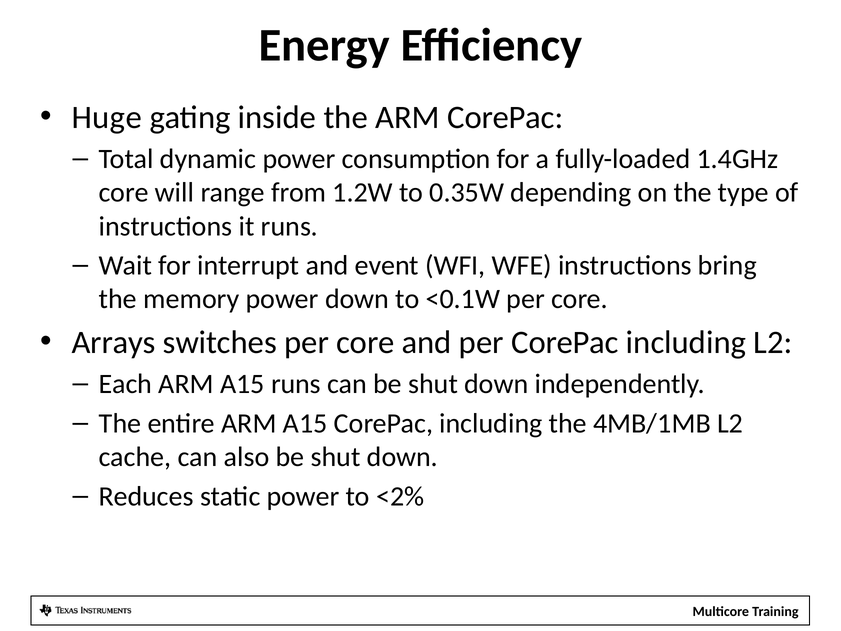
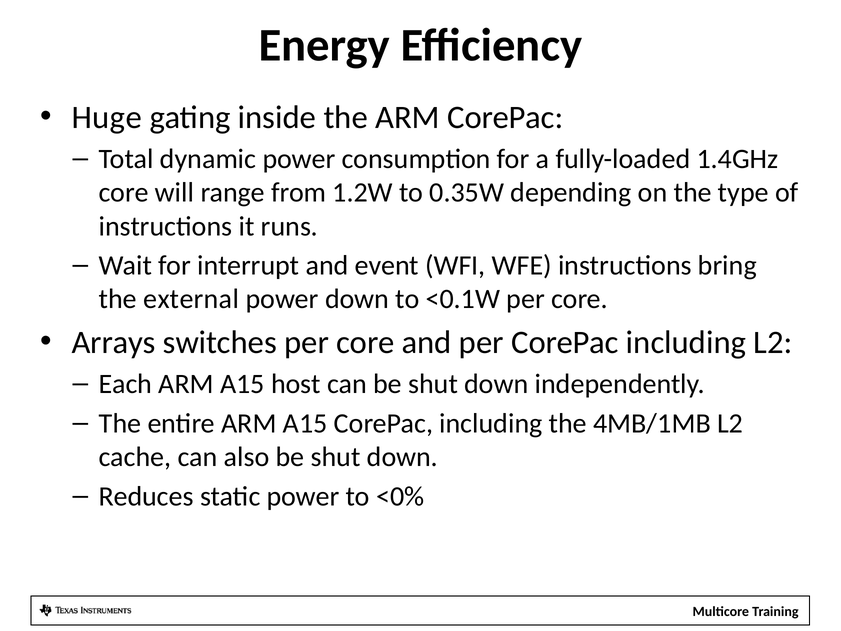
memory: memory -> external (191, 299)
A15 runs: runs -> host (296, 384)
<2%: <2% -> <0% (400, 496)
